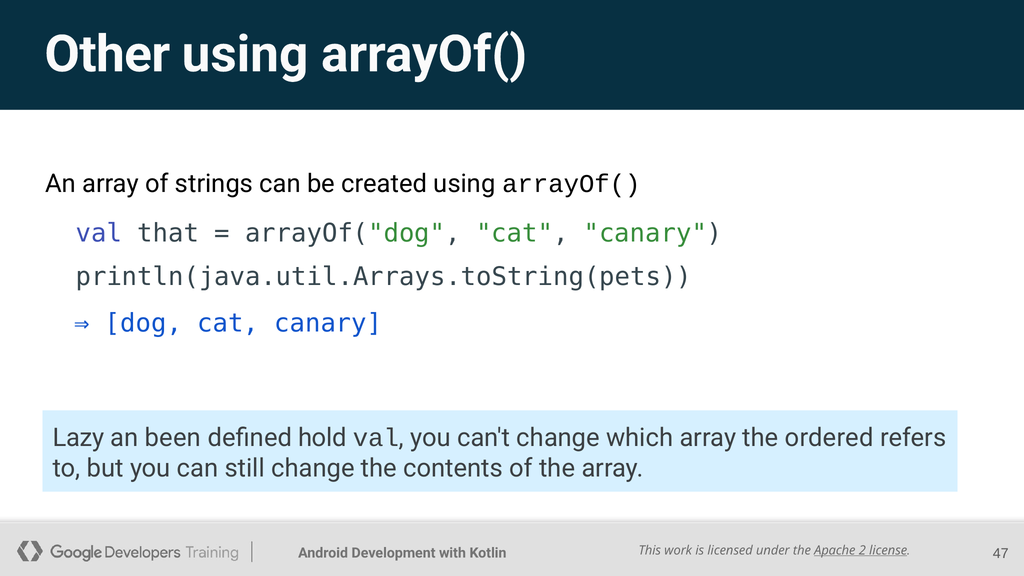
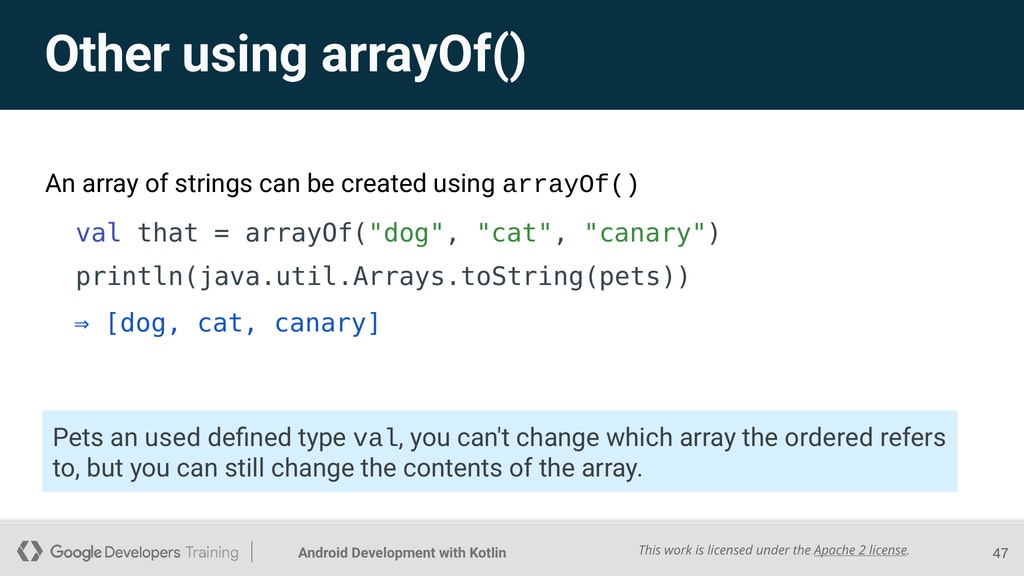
Lazy: Lazy -> Pets (78, 438)
been: been -> used (173, 438)
hold: hold -> type (322, 438)
